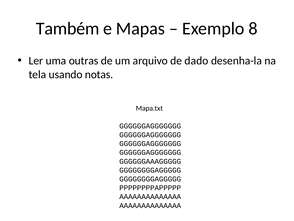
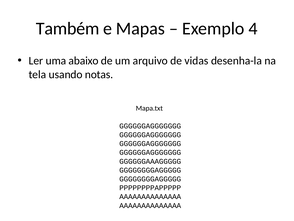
8: 8 -> 4 (253, 28)
outras: outras -> abaixo (84, 61)
dado: dado -> vidas (196, 61)
